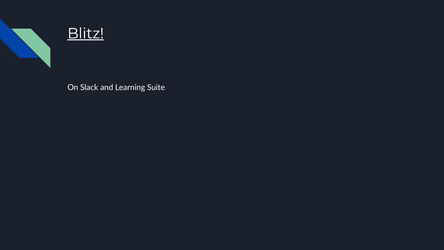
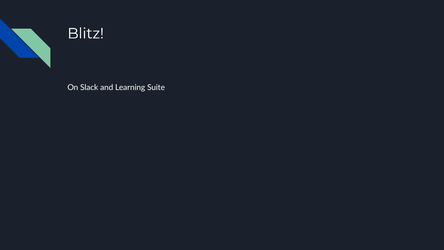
Blitz underline: present -> none (86, 33)
